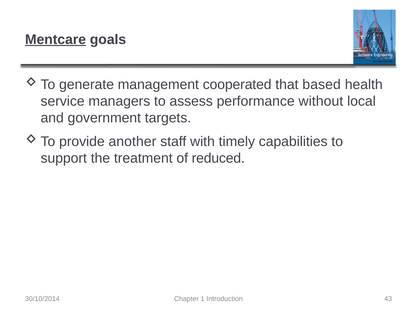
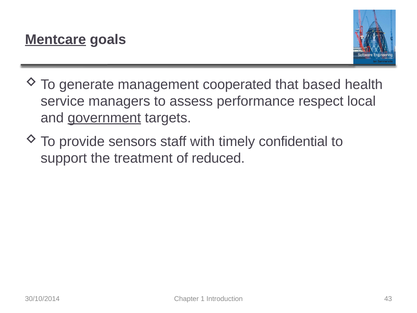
without: without -> respect (321, 101)
government underline: none -> present (104, 118)
another: another -> sensors (133, 141)
capabilities: capabilities -> confidential (293, 141)
